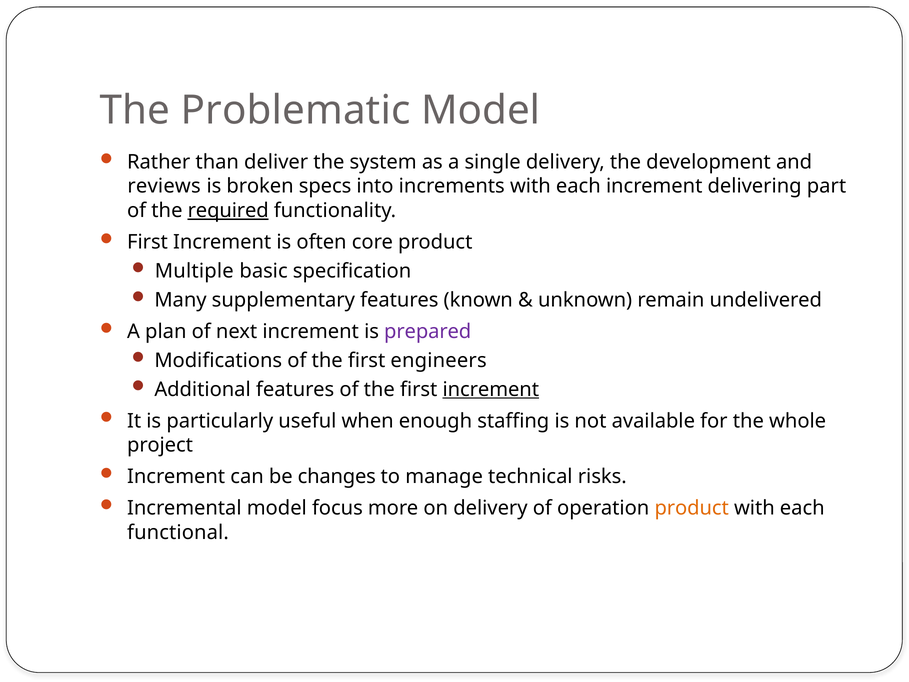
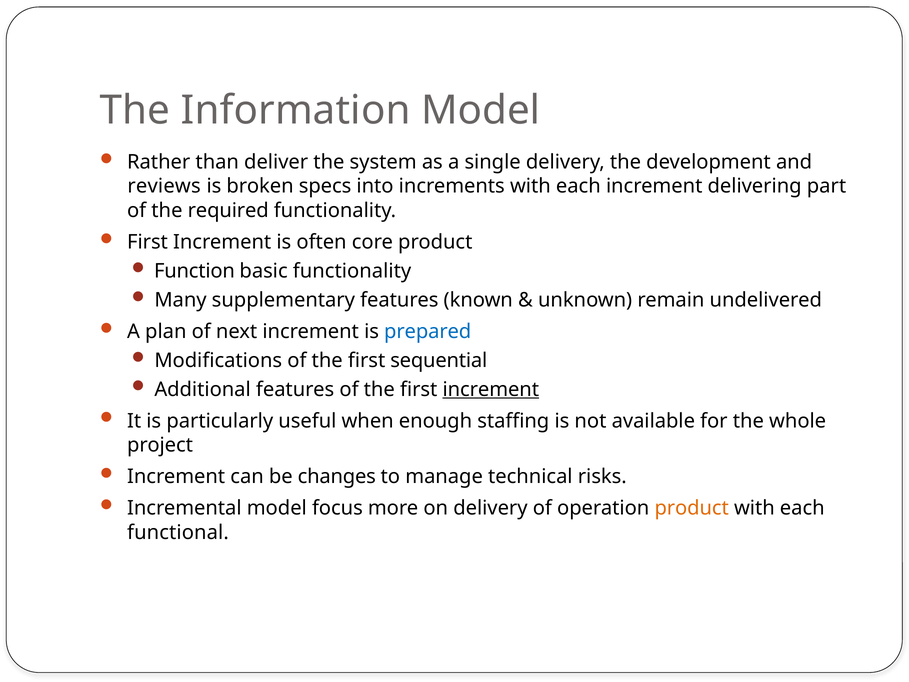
Problematic: Problematic -> Information (296, 110)
required underline: present -> none (228, 210)
Multiple: Multiple -> Function (194, 271)
basic specification: specification -> functionality (352, 271)
prepared colour: purple -> blue (428, 331)
engineers: engineers -> sequential (439, 360)
